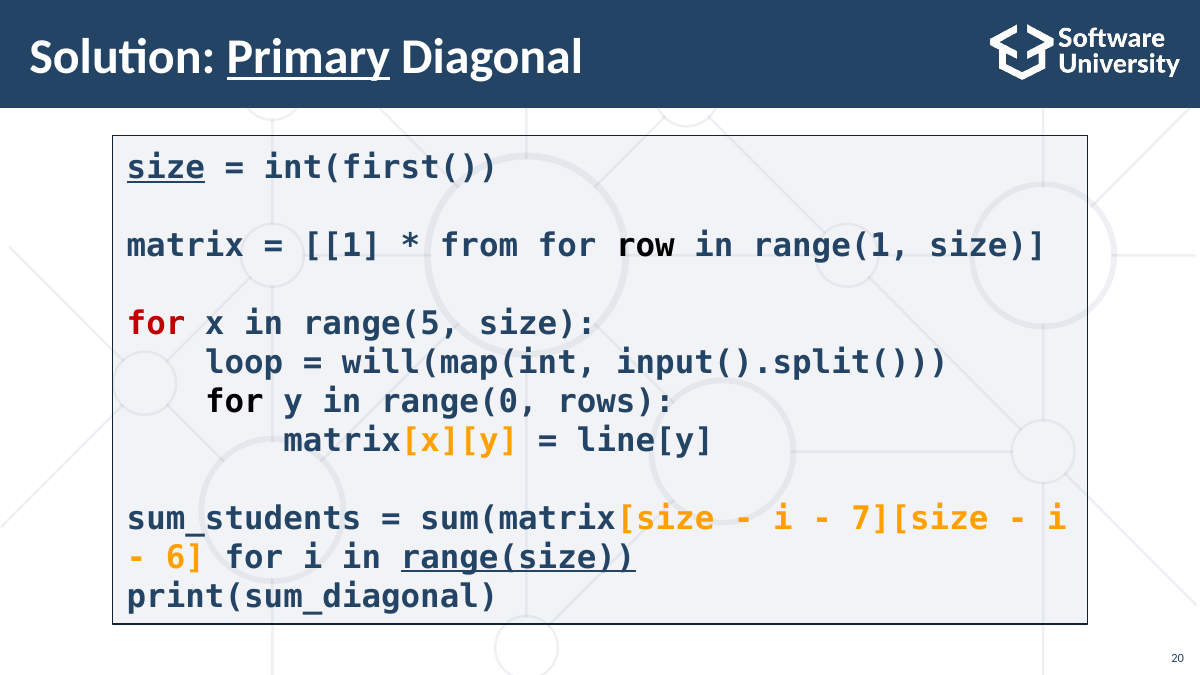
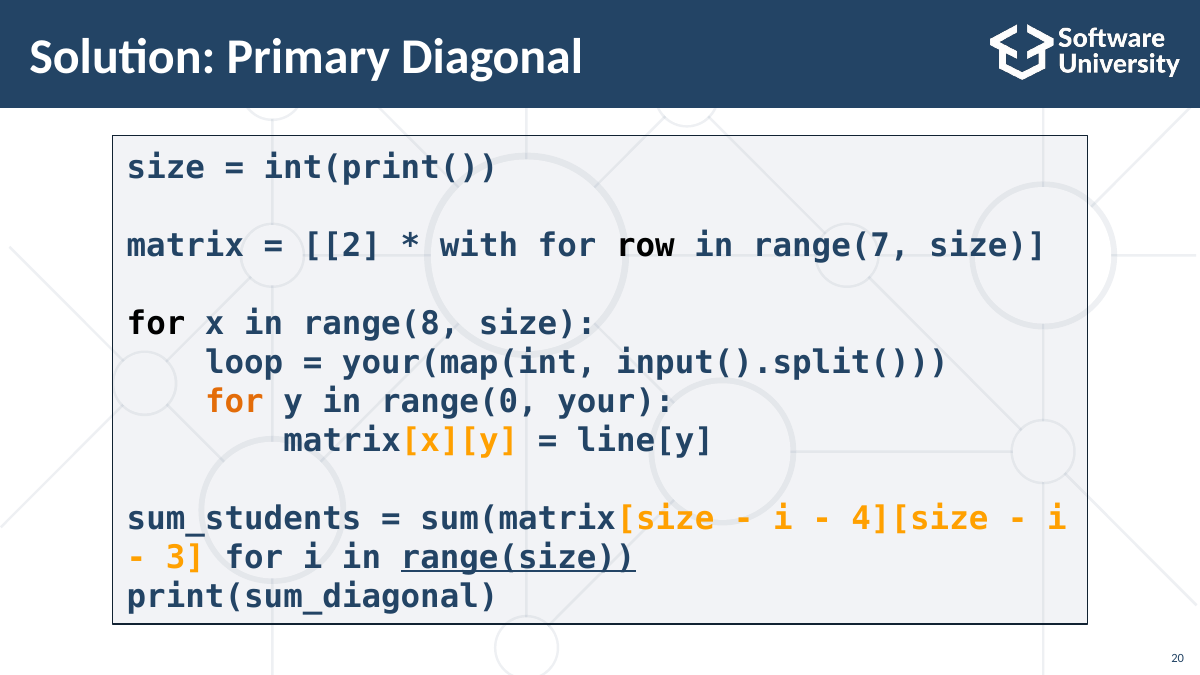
Primary underline: present -> none (308, 57)
size underline: present -> none (166, 168)
int(first(: int(first( -> int(print( (381, 168)
1: 1 -> 2 (342, 246)
from: from -> with (479, 246)
range(1: range(1 -> range(7 (831, 246)
for colour: red -> black (156, 323)
range(5: range(5 -> range(8 (381, 323)
will(map(int: will(map(int -> your(map(int (469, 362)
for colour: black -> orange (234, 401)
rows: rows -> your (616, 401)
7][size: 7][size -> 4][size (920, 518)
6: 6 -> 3 (185, 557)
